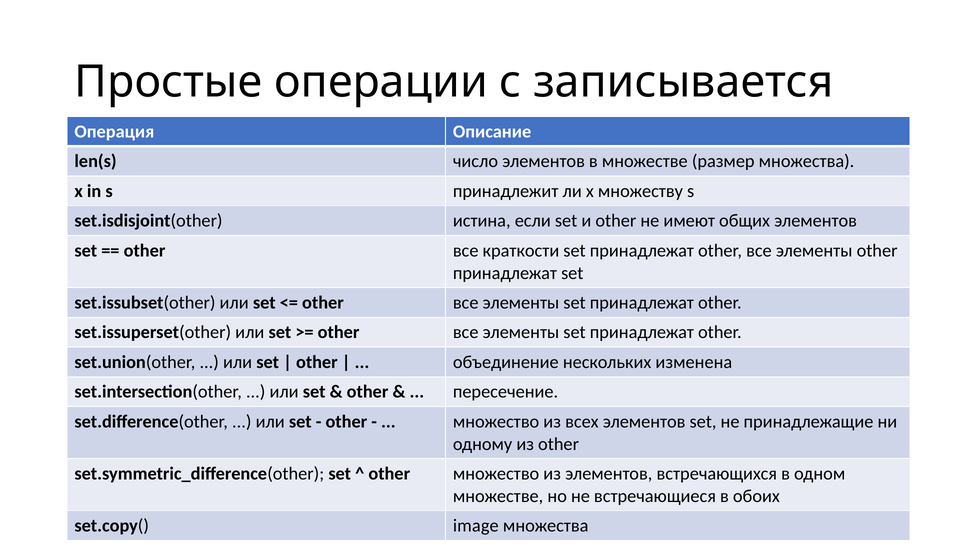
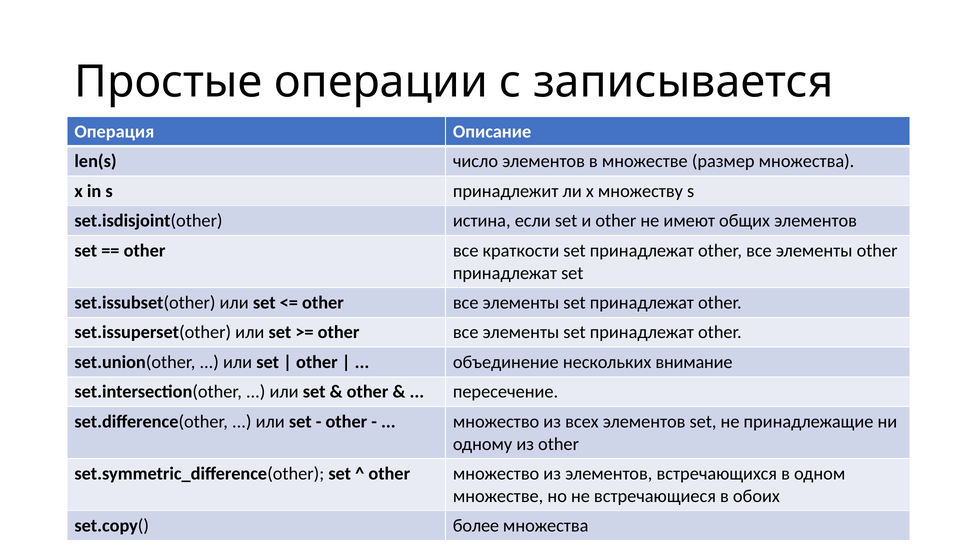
изменена: изменена -> внимание (694, 362)
image: image -> более (476, 525)
